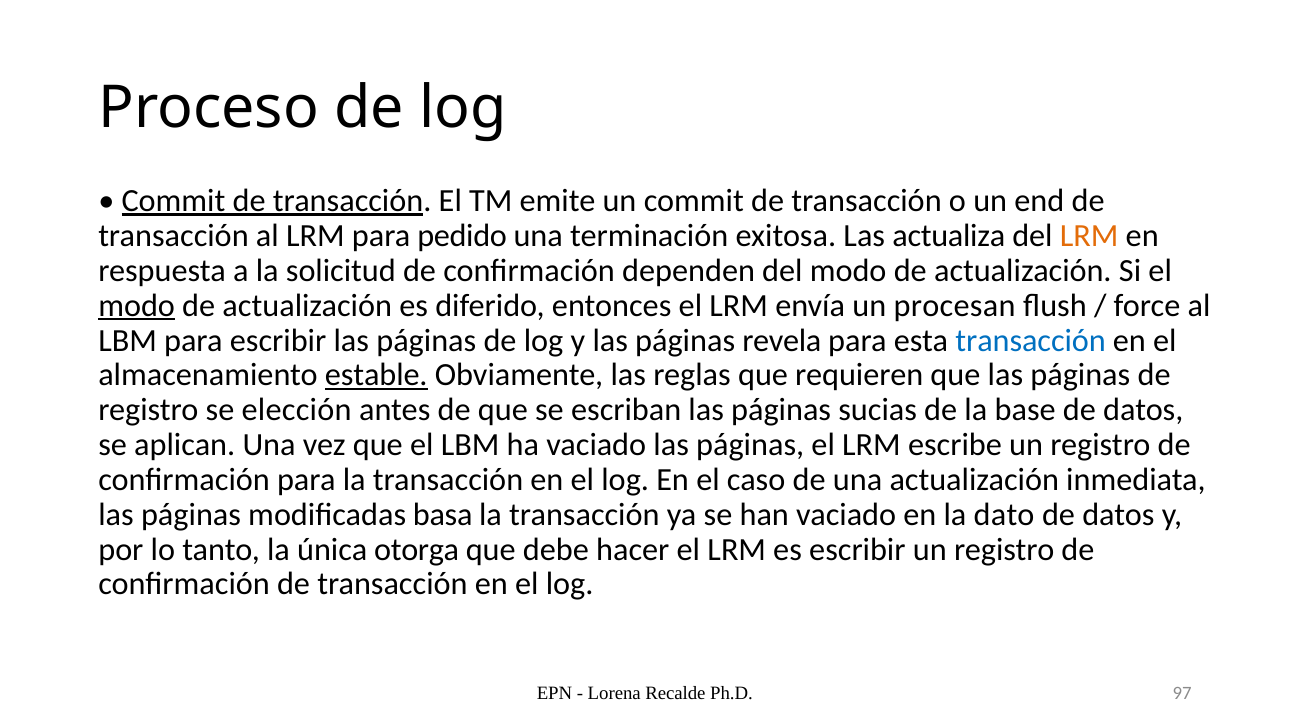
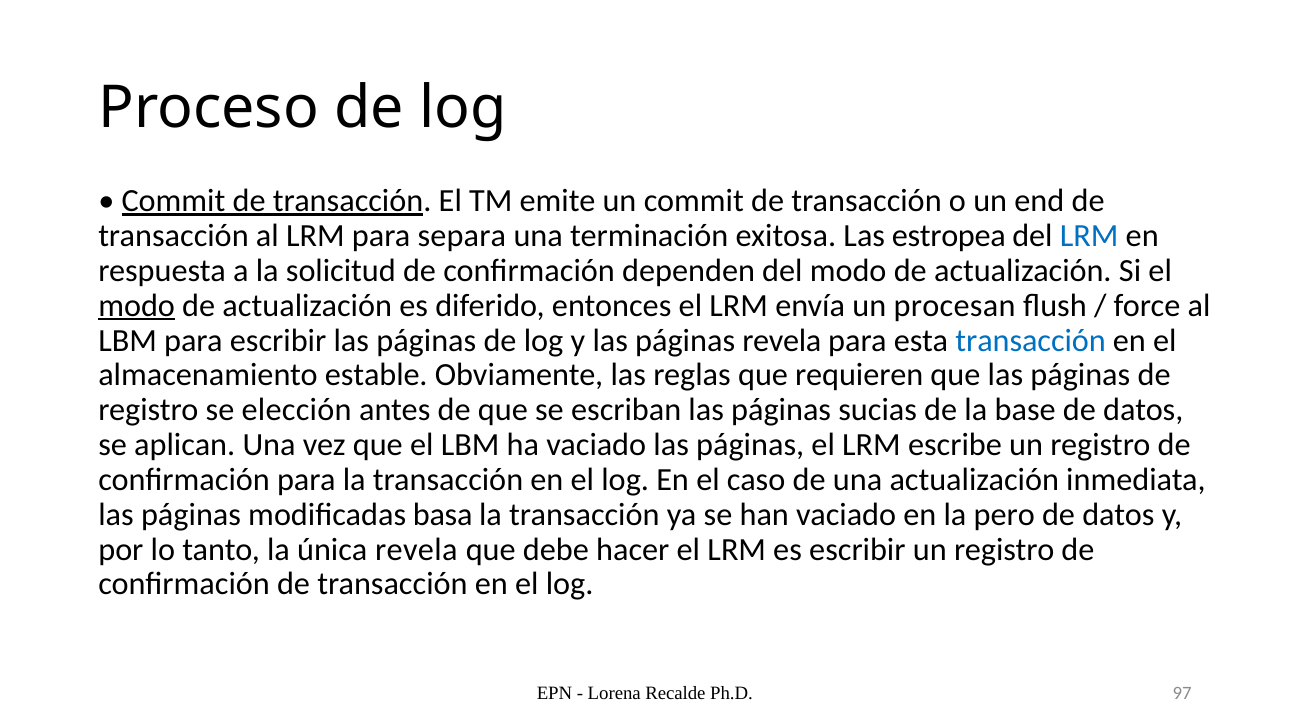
pedido: pedido -> separa (462, 236)
actualiza: actualiza -> estropea (949, 236)
LRM colour: orange -> blue (1089, 236)
estable underline: present -> none (376, 375)
dato: dato -> pero (1004, 514)
única otorga: otorga -> revela (416, 549)
